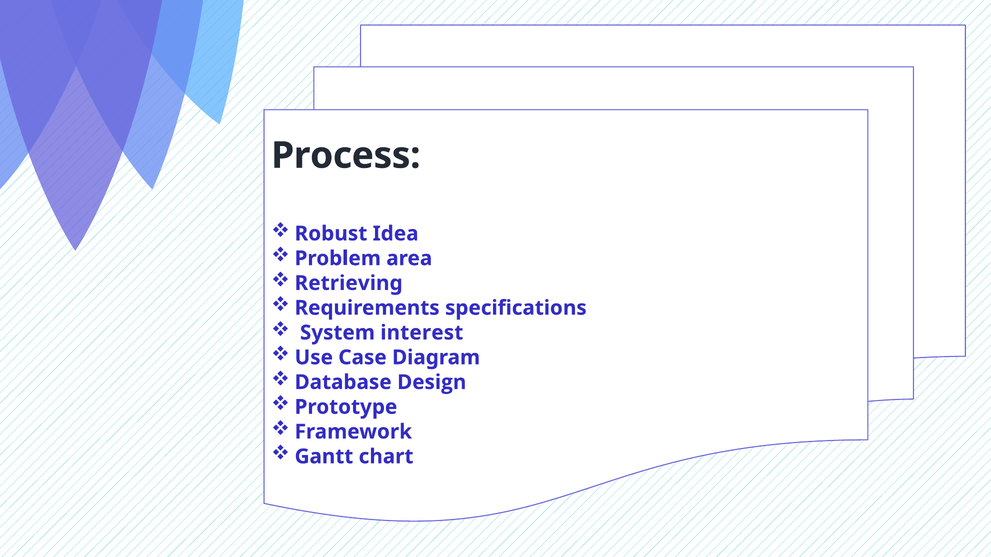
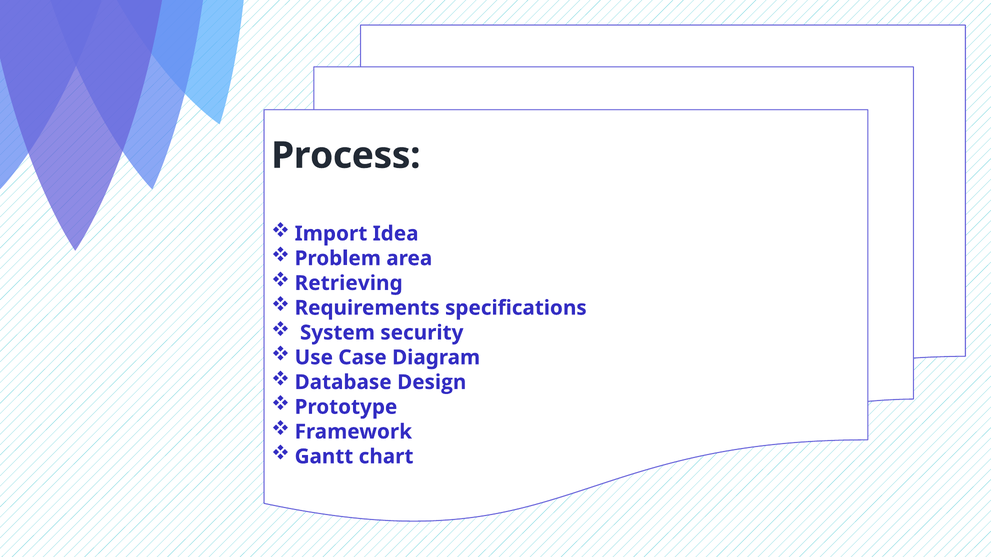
Robust: Robust -> Import (331, 234)
interest: interest -> security (422, 333)
